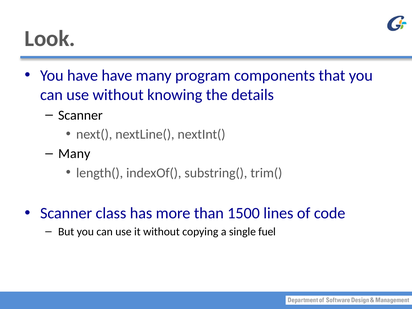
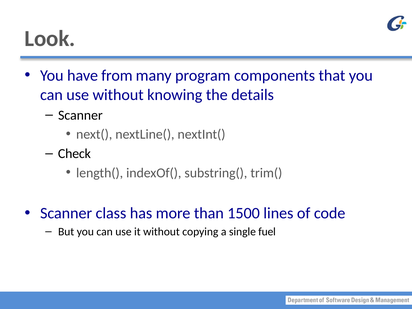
have have: have -> from (117, 76)
Many: Many -> Check (74, 154)
